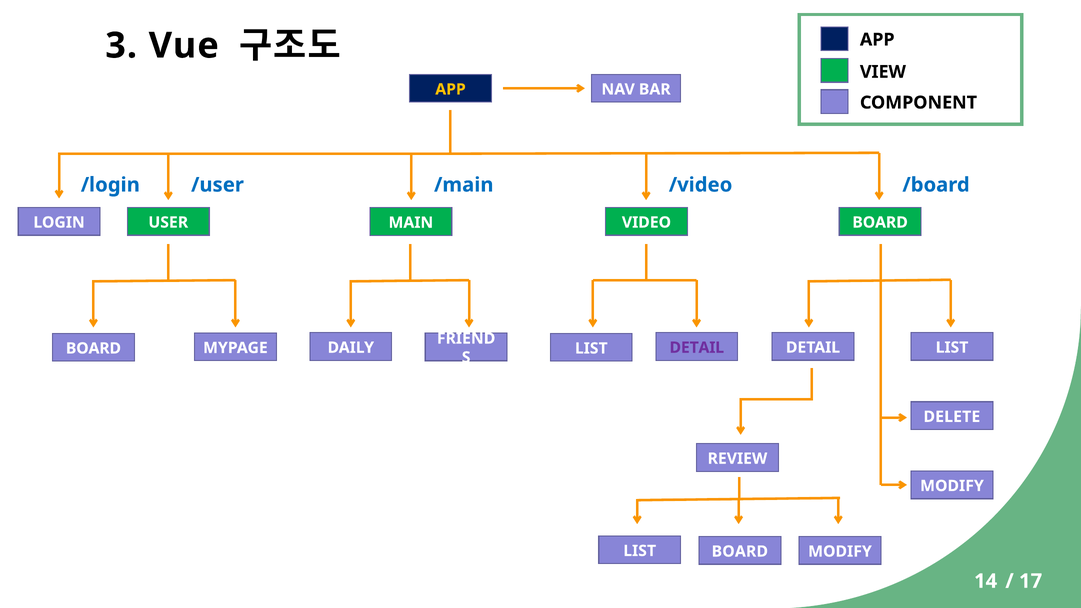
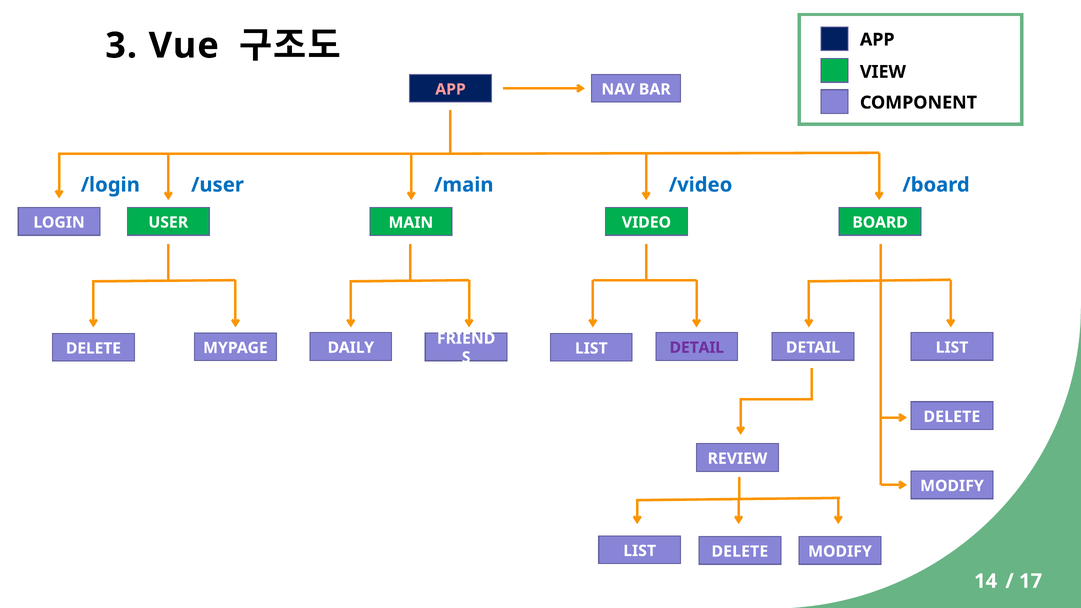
APP colour: yellow -> pink (451, 89)
BOARD: BOARD -> DELETE (93, 348)
BOARD: BOARD -> DELETE (740, 551)
